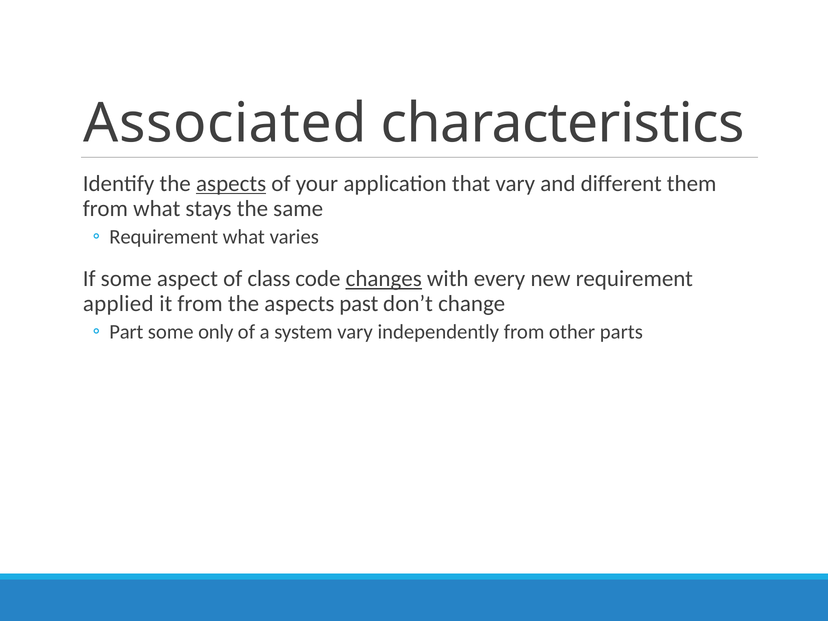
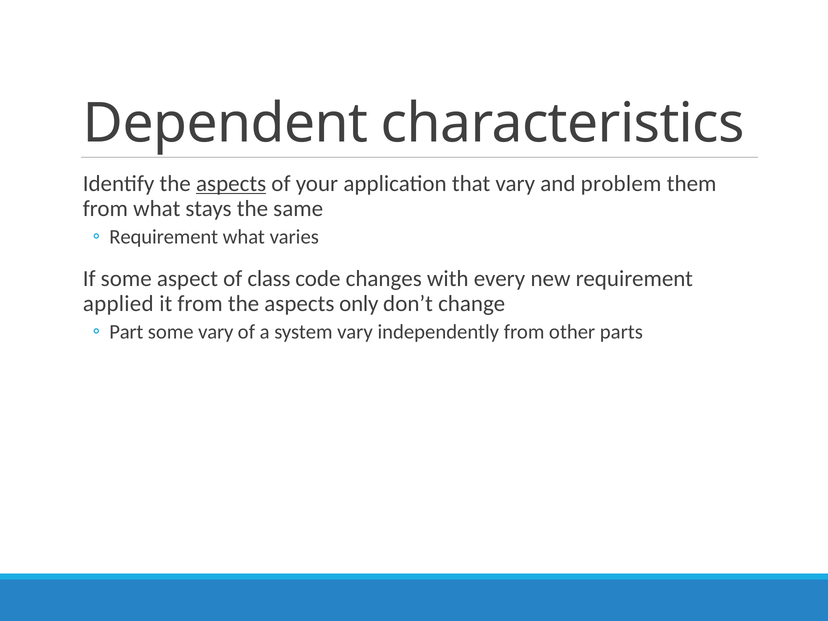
Associated: Associated -> Dependent (226, 124)
different: different -> problem (621, 184)
changes underline: present -> none (384, 279)
past: past -> only (359, 304)
some only: only -> vary (216, 332)
